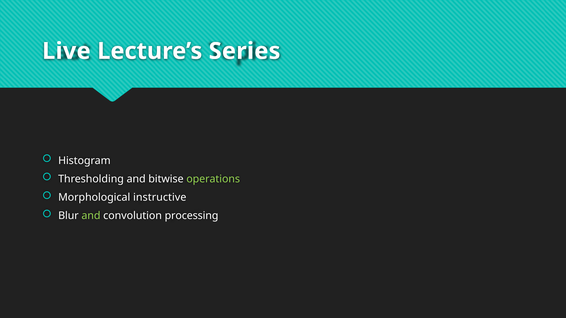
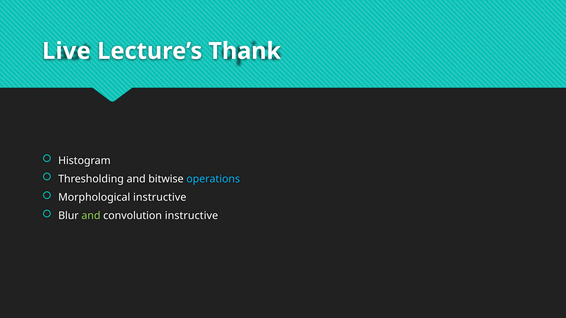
Series: Series -> Thank (245, 51)
operations colour: light green -> light blue (213, 179)
convolution processing: processing -> instructive (191, 216)
